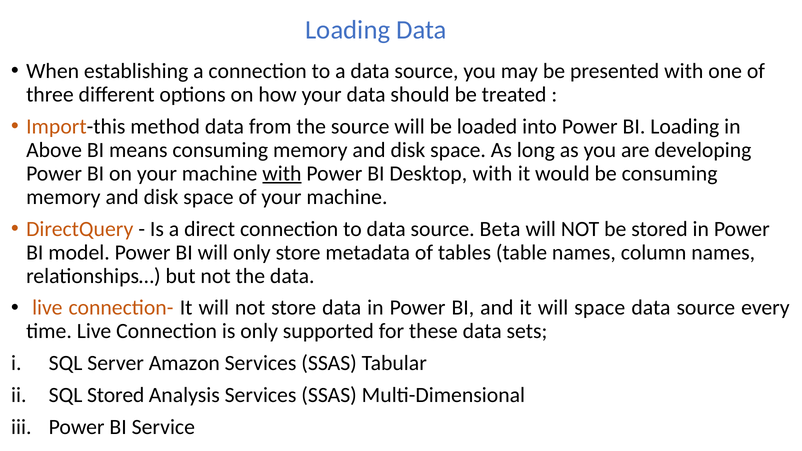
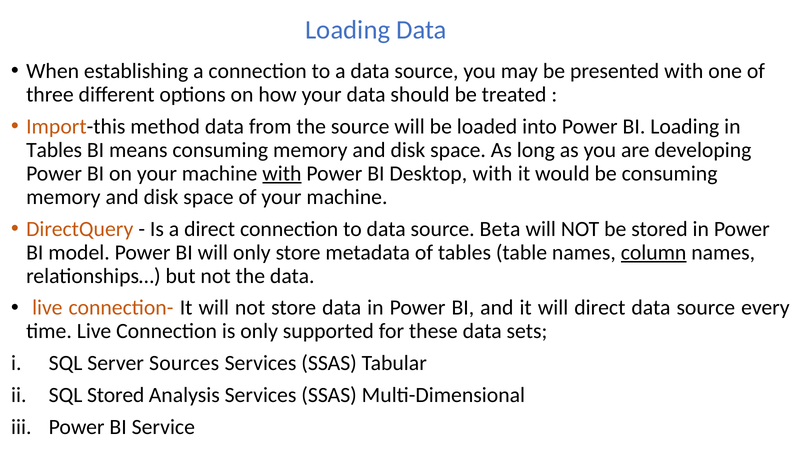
Above: Above -> Tables (54, 150)
column underline: none -> present (654, 252)
will space: space -> direct (600, 308)
Amazon: Amazon -> Sources (184, 363)
